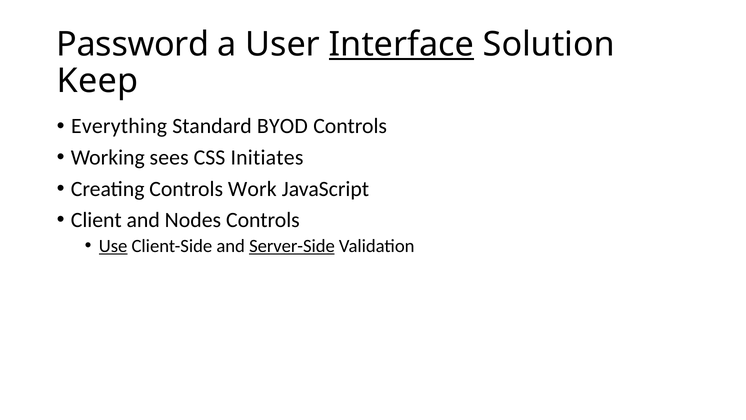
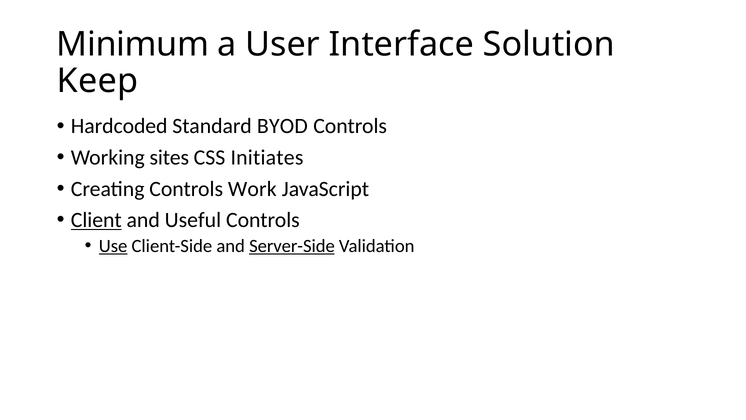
Password: Password -> Minimum (133, 44)
Interface underline: present -> none (401, 44)
Everything: Everything -> Hardcoded (119, 126)
sees: sees -> sites (169, 157)
Client underline: none -> present (96, 220)
Nodes: Nodes -> Useful (193, 220)
